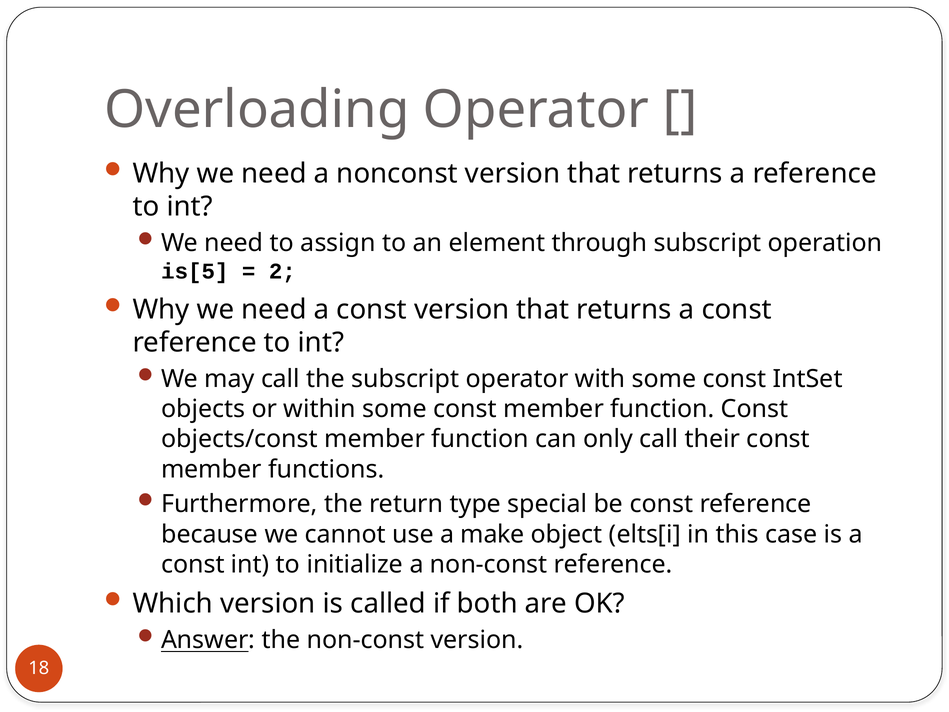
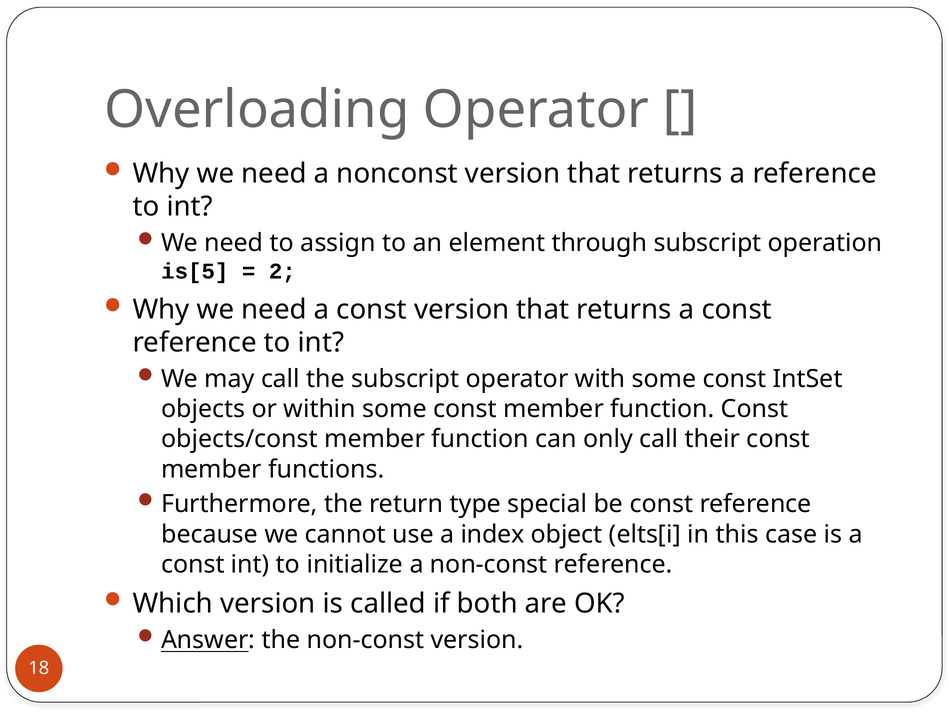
make: make -> index (492, 534)
